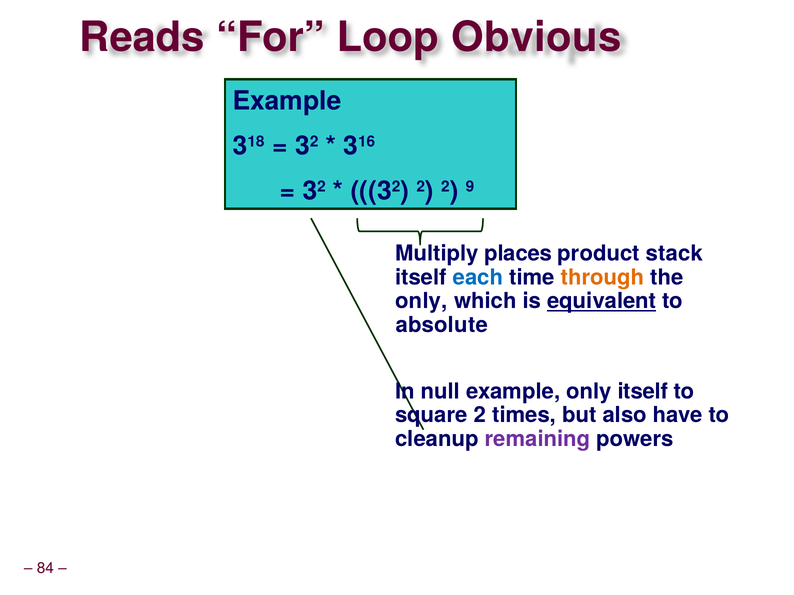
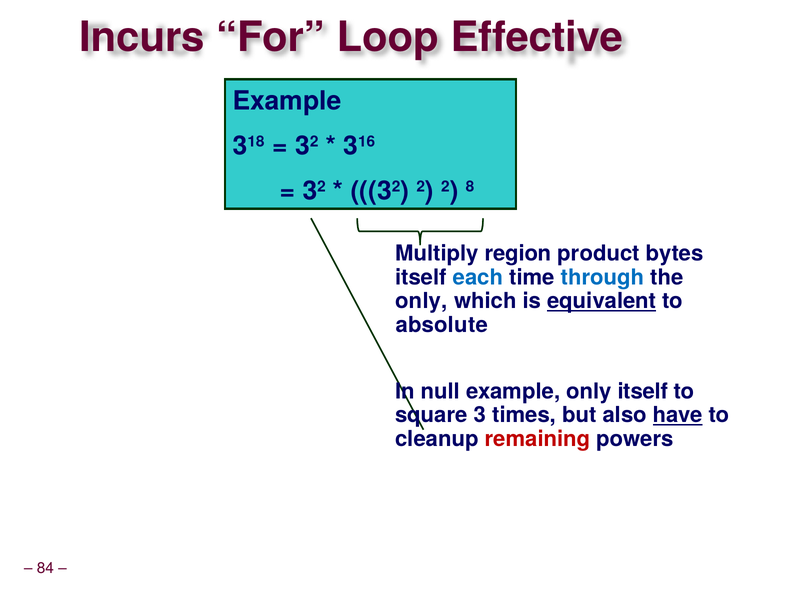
Reads: Reads -> Incurs (142, 37)
Obvious: Obvious -> Effective (537, 37)
9: 9 -> 8 (470, 187)
places: places -> region (518, 254)
stack: stack -> bytes (675, 254)
through colour: orange -> blue (602, 278)
square 2: 2 -> 3 (480, 415)
have underline: none -> present (678, 415)
remaining colour: purple -> red (538, 439)
